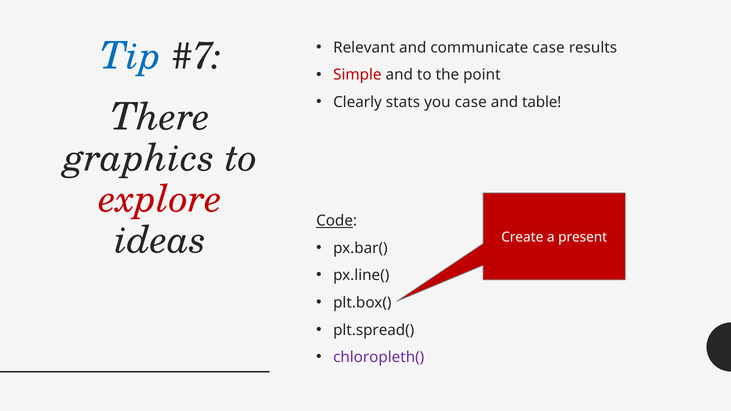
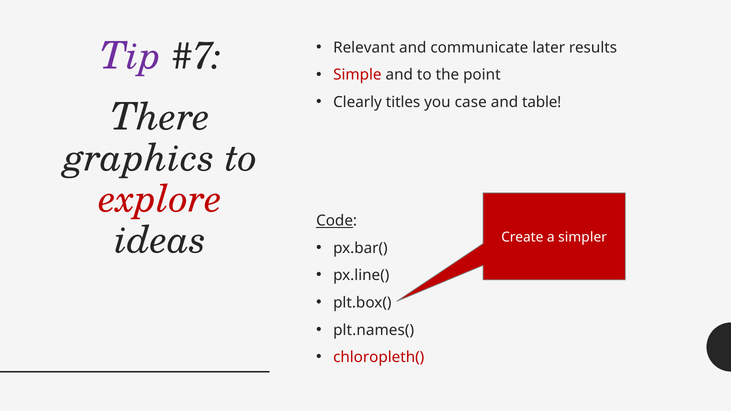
communicate case: case -> later (549, 48)
Tip colour: blue -> purple (131, 56)
stats: stats -> titles (403, 102)
present: present -> simpler (583, 237)
plt.spread(: plt.spread( -> plt.names( (374, 330)
chloropleth( colour: purple -> red (379, 357)
